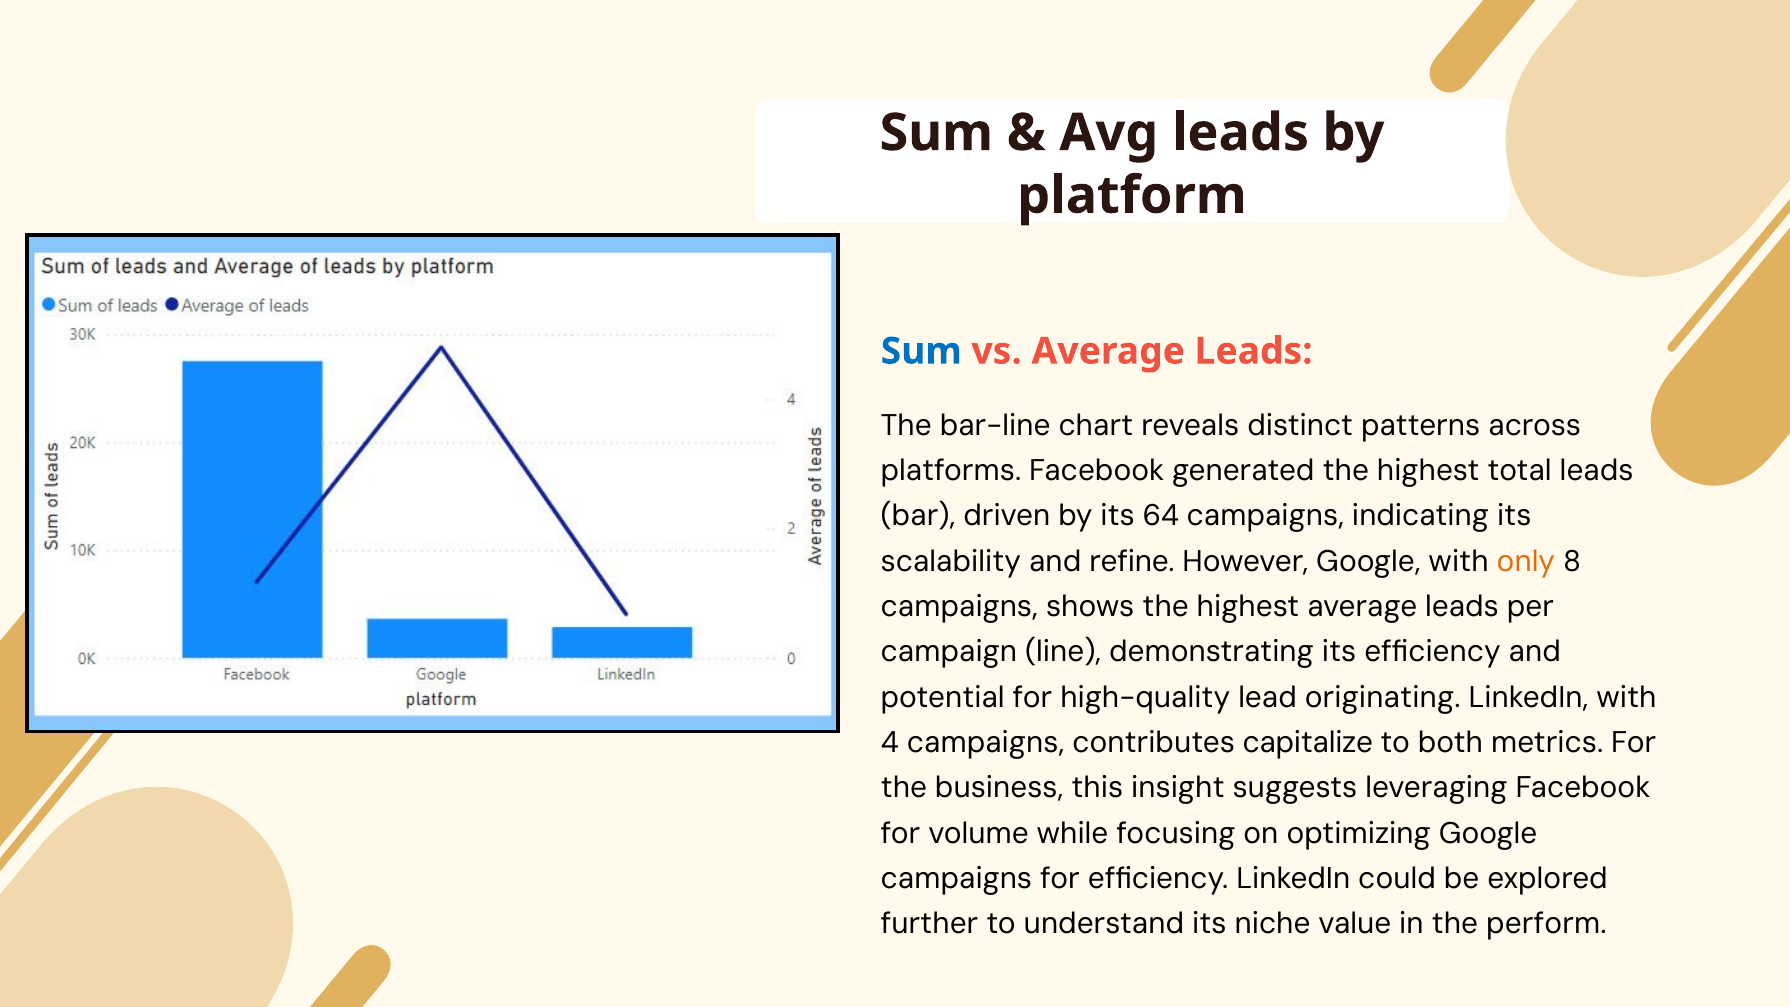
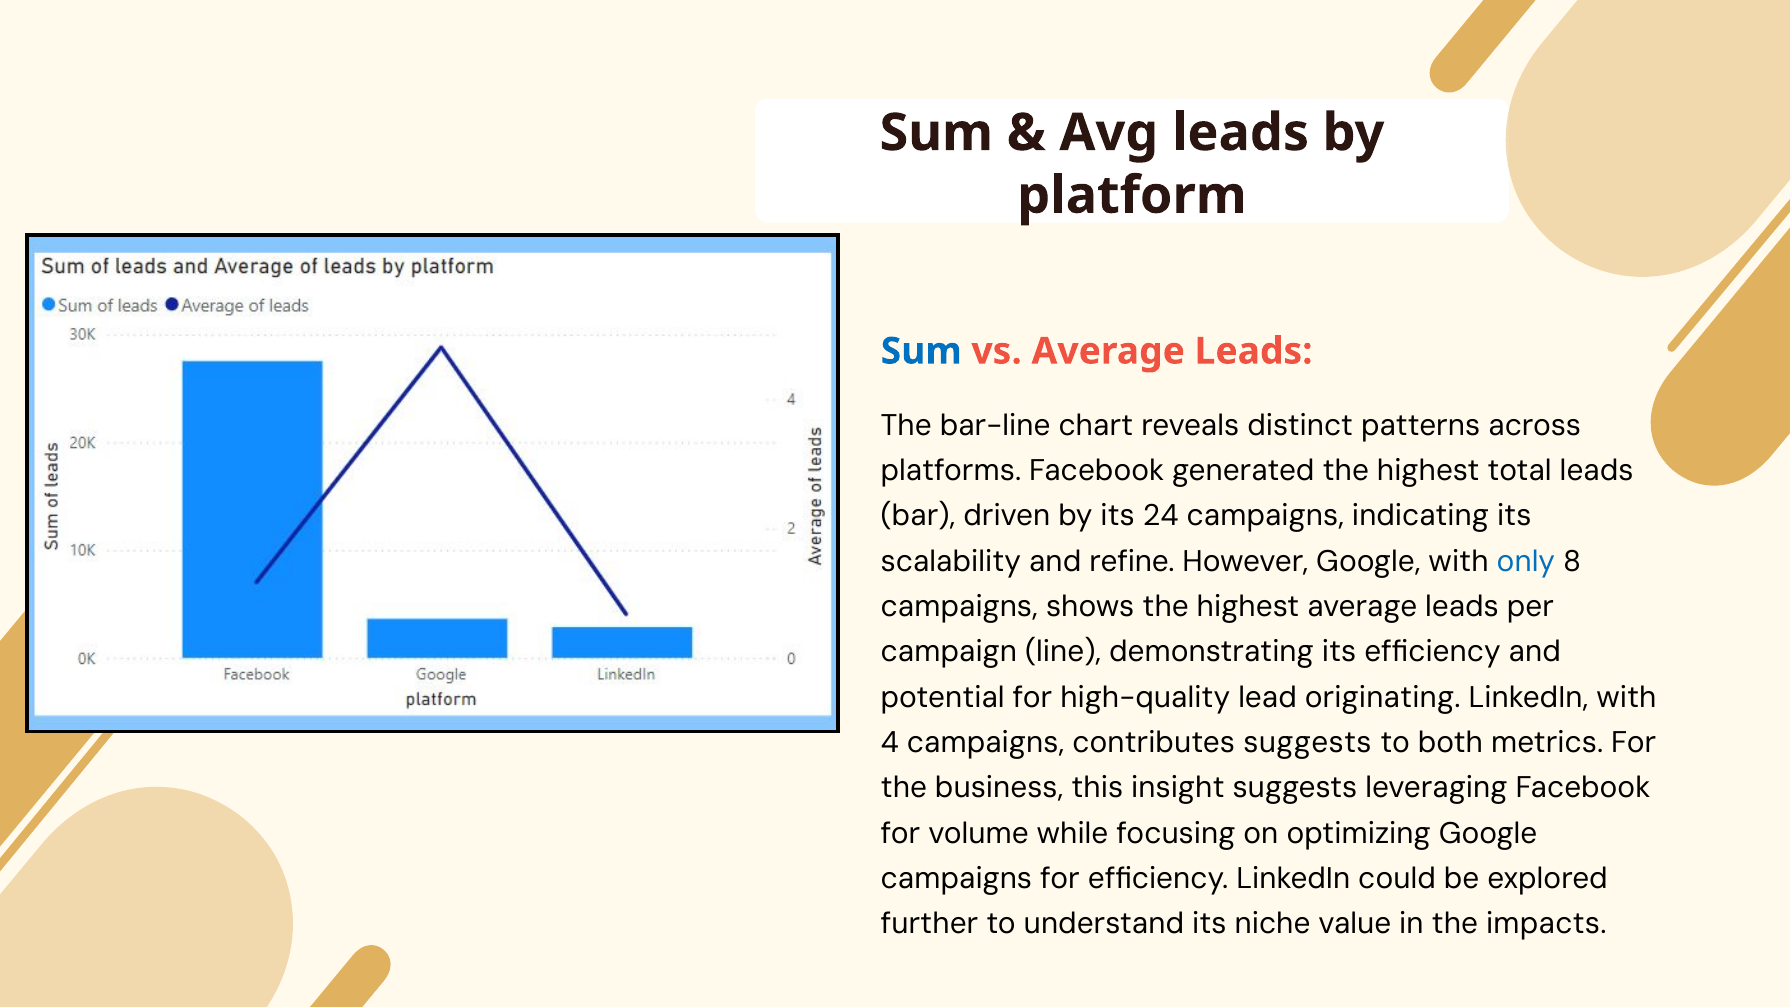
64: 64 -> 24 (1161, 516)
only colour: orange -> blue (1526, 561)
contributes capitalize: capitalize -> suggests (1308, 743)
perform: perform -> impacts (1546, 924)
